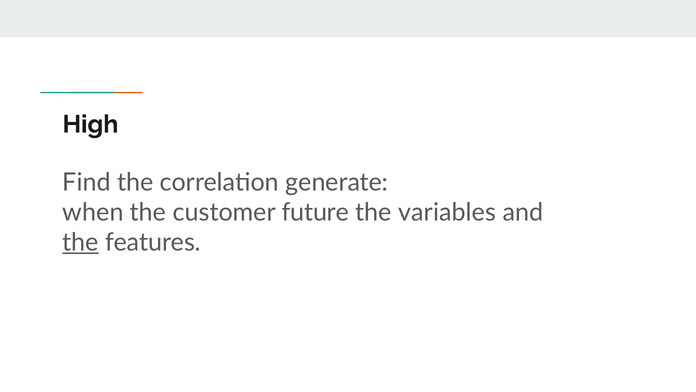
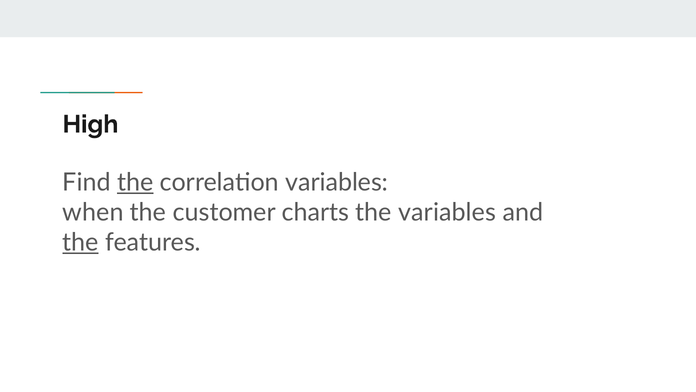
the underline: none -> present (135, 182)
correlation generate: generate -> variables (337, 182)
future: future -> charts (315, 212)
